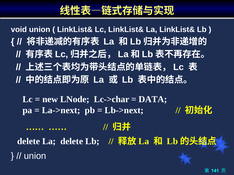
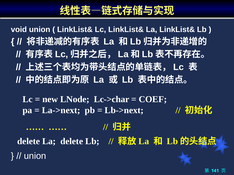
DATA: DATA -> COEF (153, 100)
